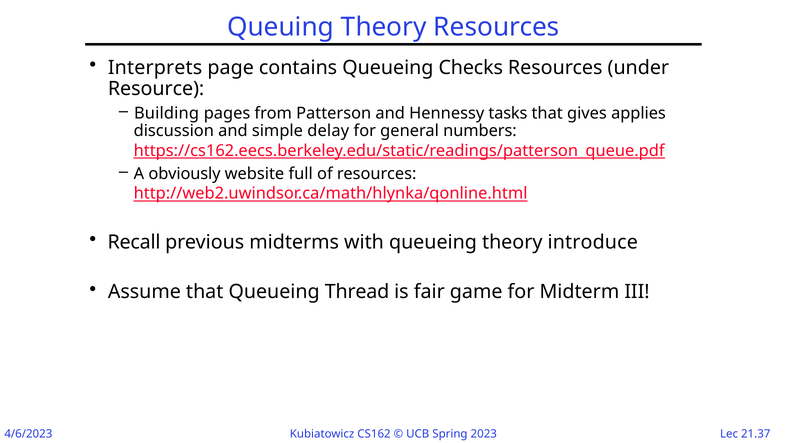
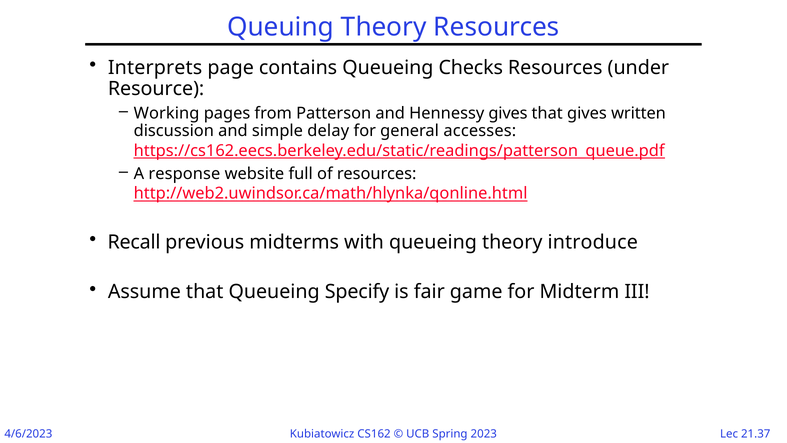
Building: Building -> Working (167, 113)
Hennessy tasks: tasks -> gives (508, 113)
applies: applies -> written (639, 113)
numbers: numbers -> accesses (480, 131)
obviously: obviously -> response (184, 174)
Thread: Thread -> Specify (357, 292)
